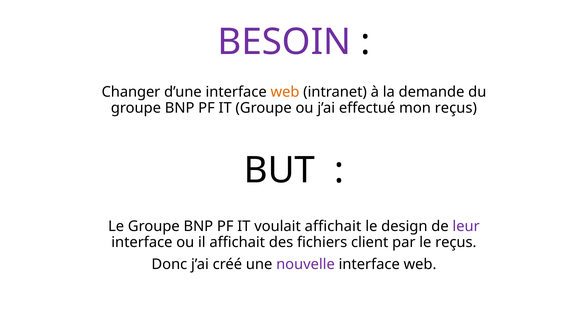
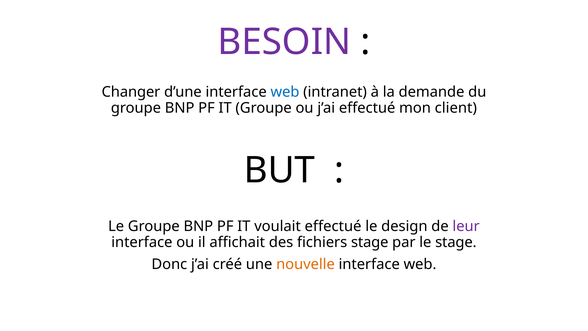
web colour: orange -> blue (285, 92)
mon reçus: reçus -> client (456, 108)
voulait affichait: affichait -> effectué (333, 226)
fichiers client: client -> stage (370, 242)
le reçus: reçus -> stage (456, 242)
nouvelle colour: purple -> orange (305, 264)
